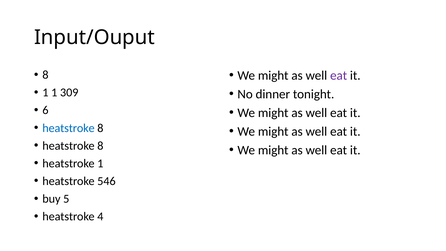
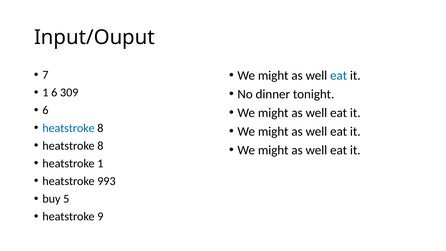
8: 8 -> 7 (45, 75)
eat colour: purple -> blue (339, 75)
1 1: 1 -> 6 (54, 93)
546: 546 -> 993 (106, 181)
4: 4 -> 9 (100, 216)
